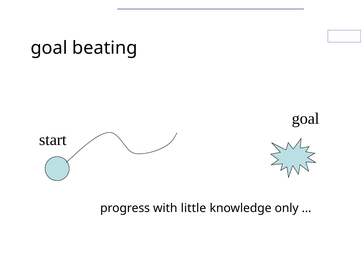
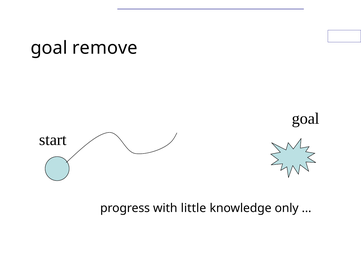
beating: beating -> remove (105, 48)
